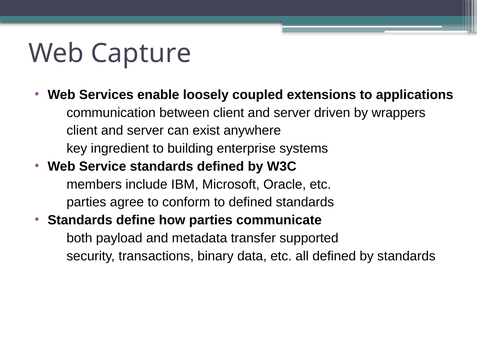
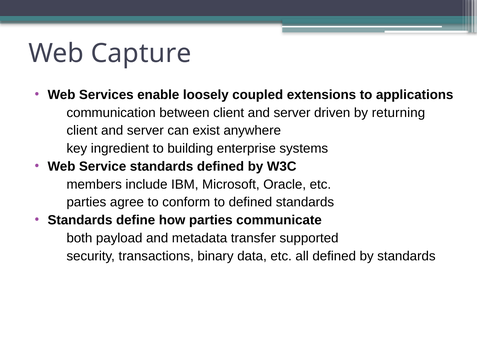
wrappers: wrappers -> returning (398, 113)
